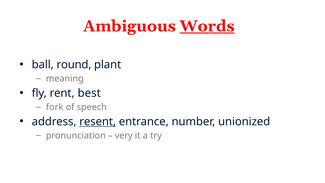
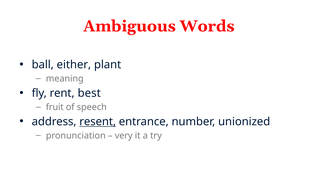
Words underline: present -> none (207, 26)
round: round -> either (74, 65)
fork: fork -> fruit (55, 107)
